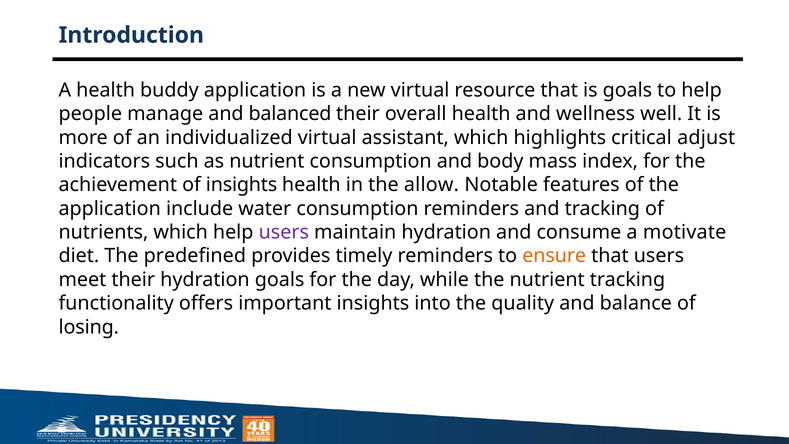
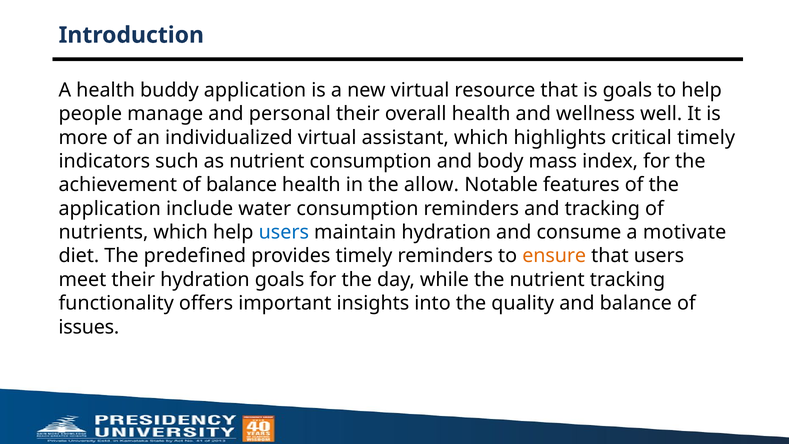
balanced: balanced -> personal (290, 114)
critical adjust: adjust -> timely (706, 137)
of insights: insights -> balance (242, 185)
users colour: purple -> blue (284, 232)
losing: losing -> issues (89, 327)
